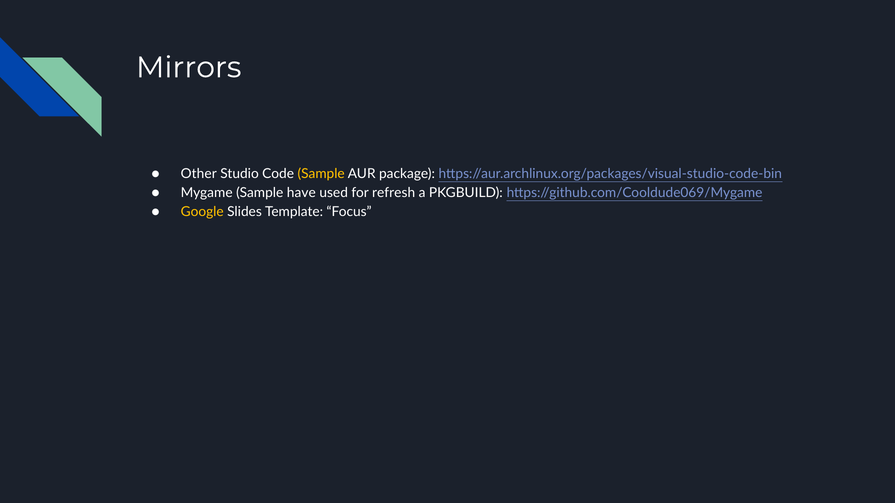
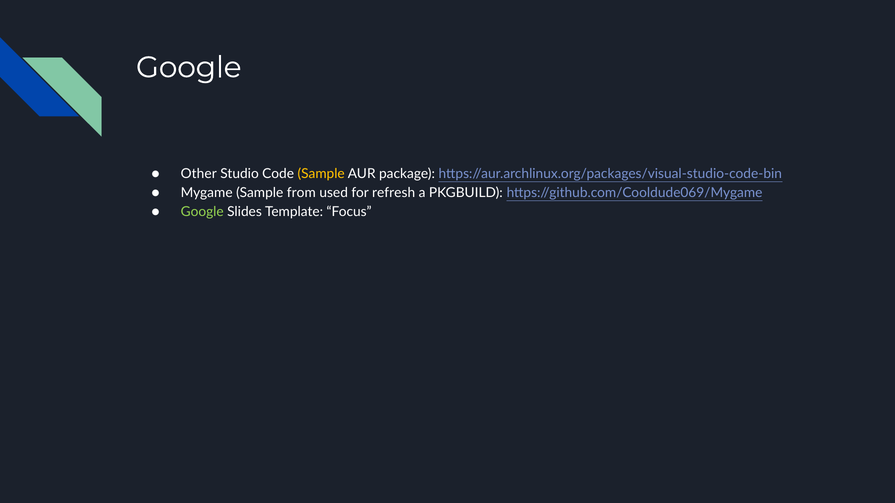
Mirrors: Mirrors -> Google (189, 67)
have: have -> from (301, 193)
Google colour: yellow -> light green (202, 212)
